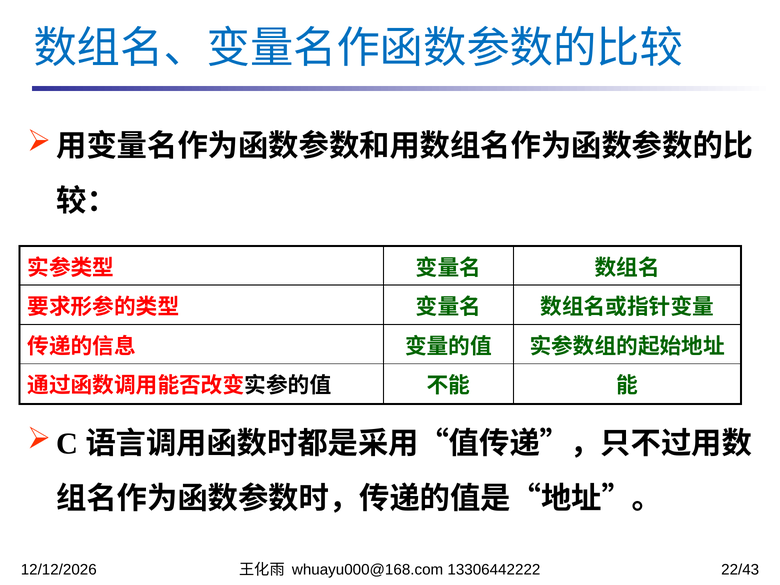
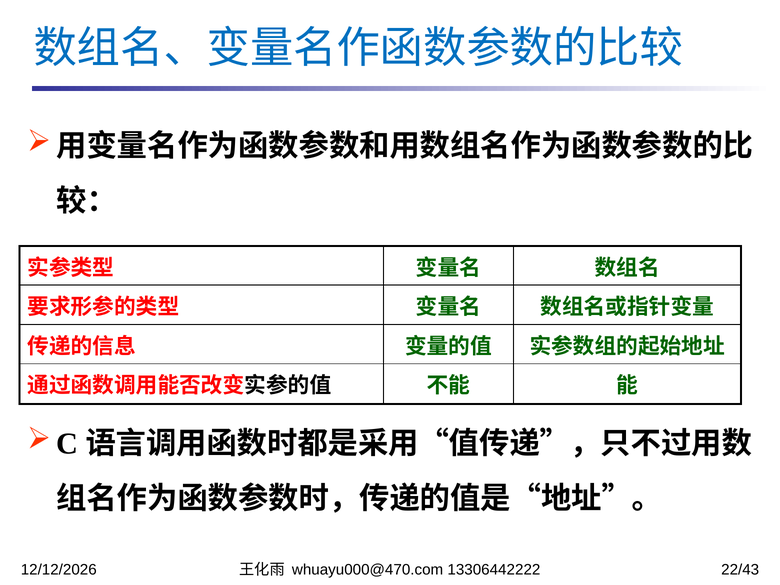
whuayu000@168.com: whuayu000@168.com -> whuayu000@470.com (368, 570)
